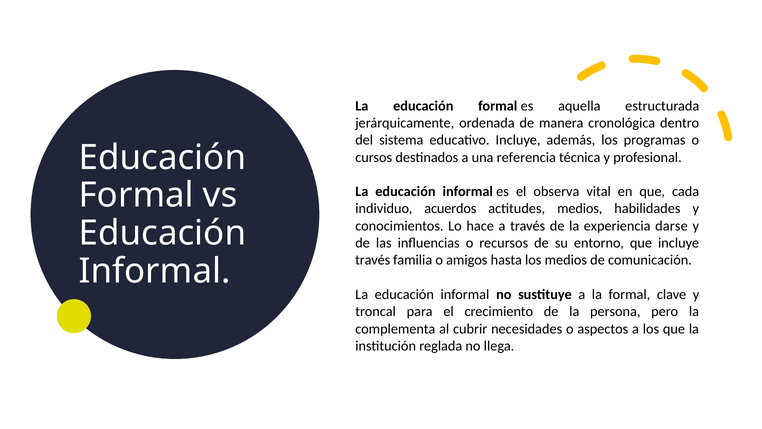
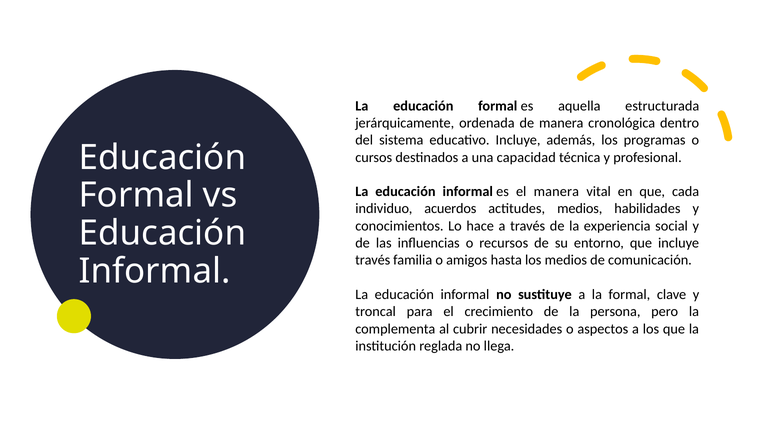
referencia: referencia -> capacidad (526, 157)
el observa: observa -> manera (556, 191)
darse: darse -> social (672, 226)
